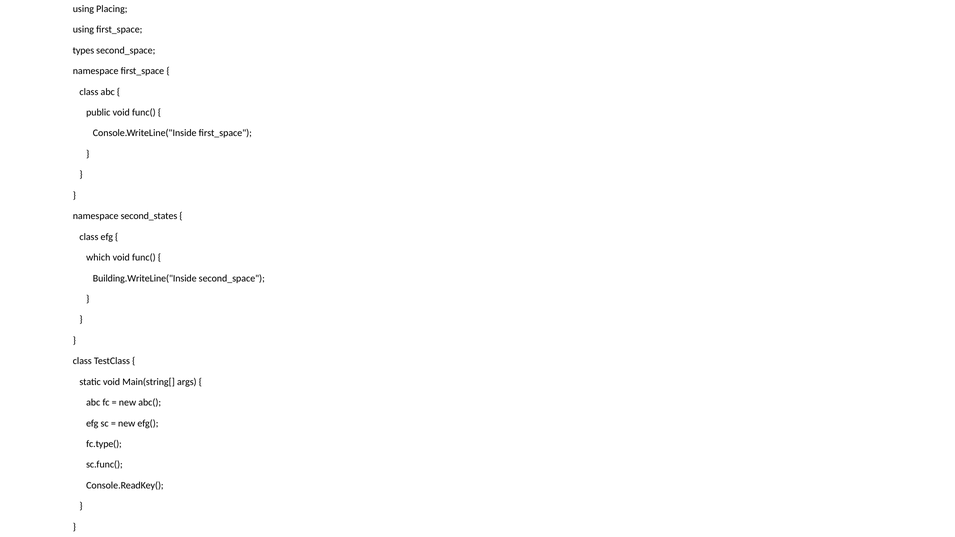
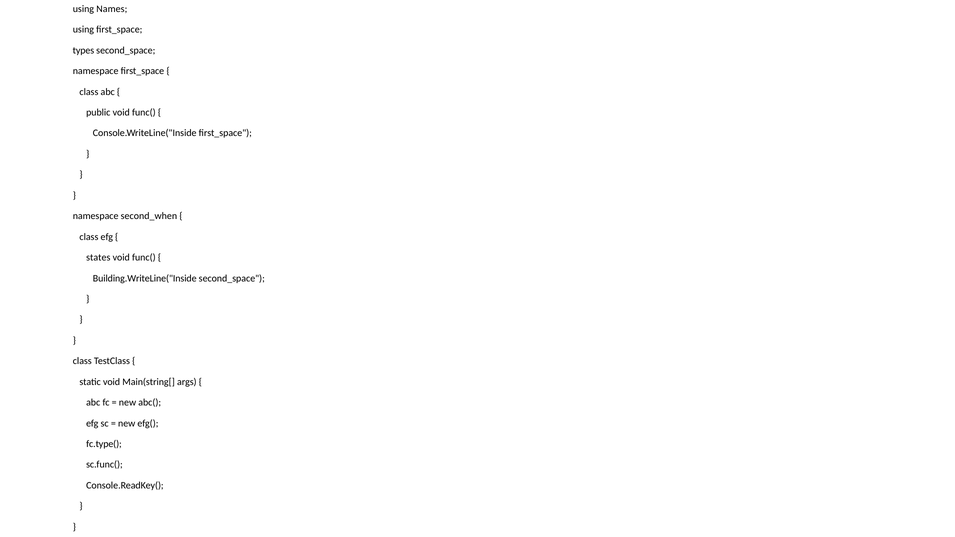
Placing: Placing -> Names (112, 9)
second_states: second_states -> second_when (149, 216)
which: which -> states (98, 258)
